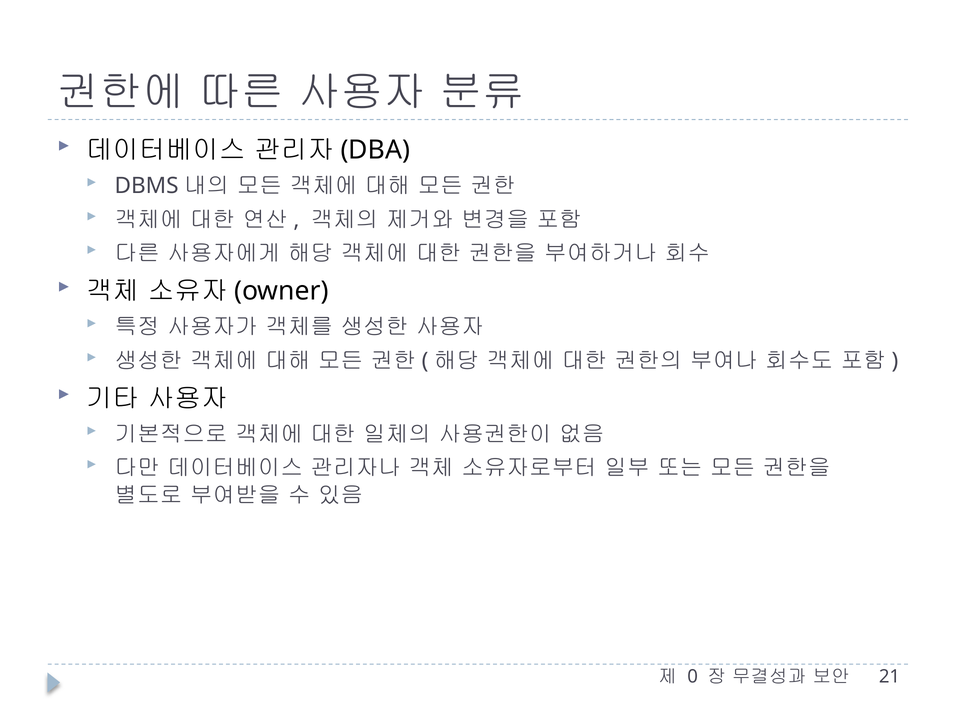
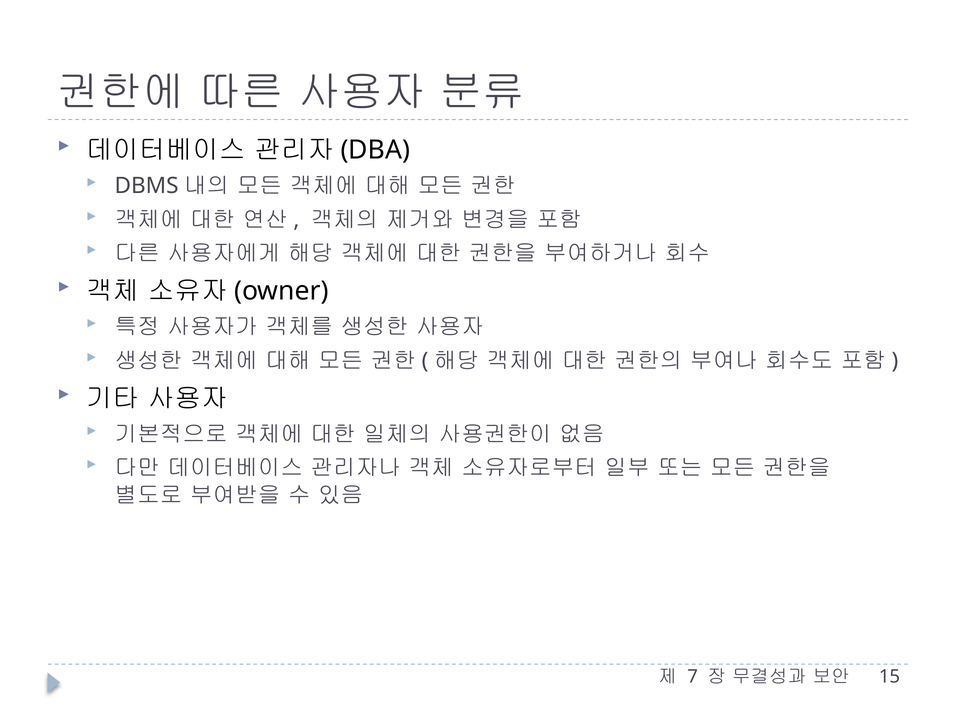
0: 0 -> 7 (693, 677)
21: 21 -> 15 (889, 677)
